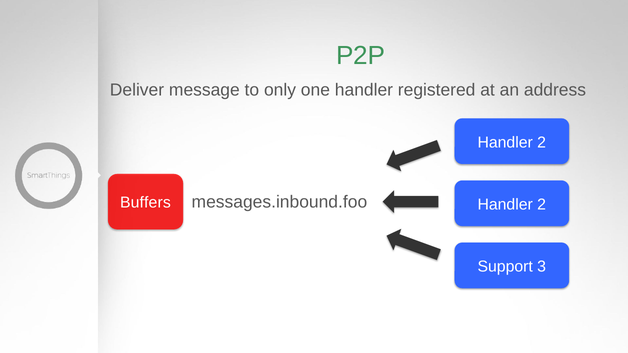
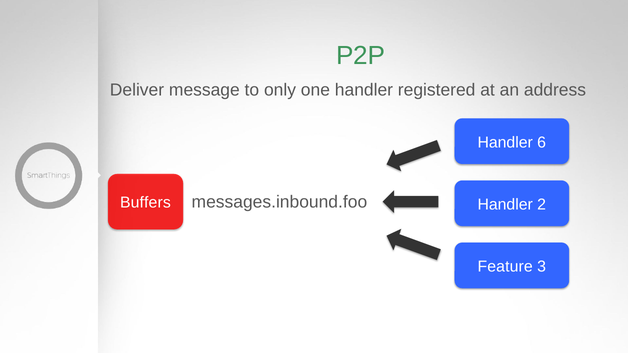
2: 2 -> 6 (542, 142)
Support: Support -> Feature (505, 267)
